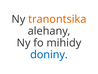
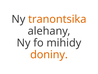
doniny colour: blue -> orange (49, 54)
